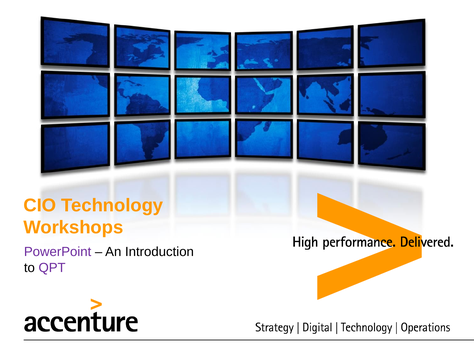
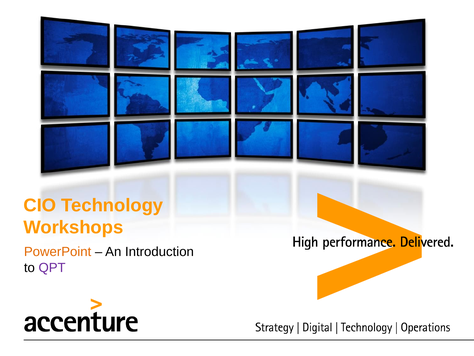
PowerPoint colour: purple -> orange (58, 252)
